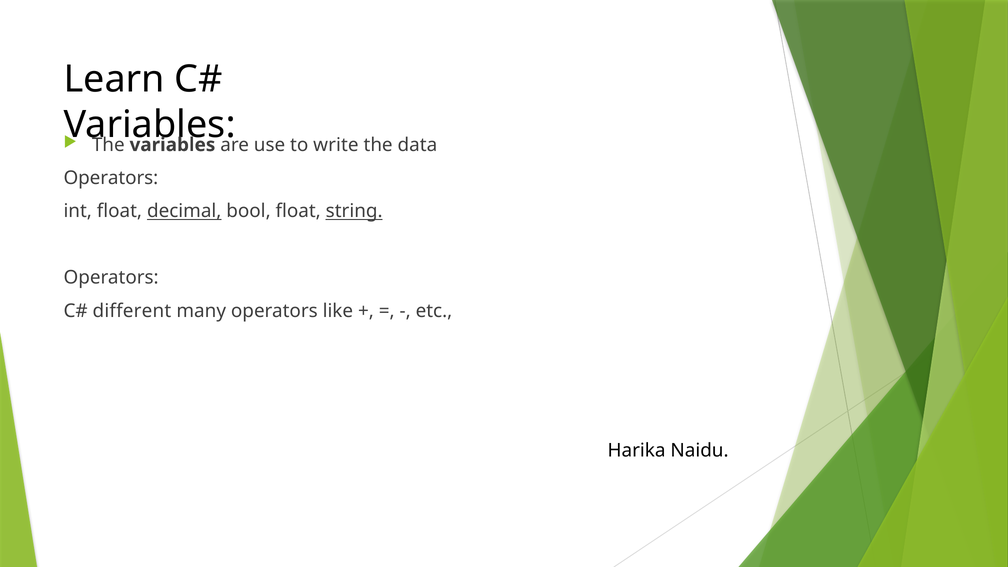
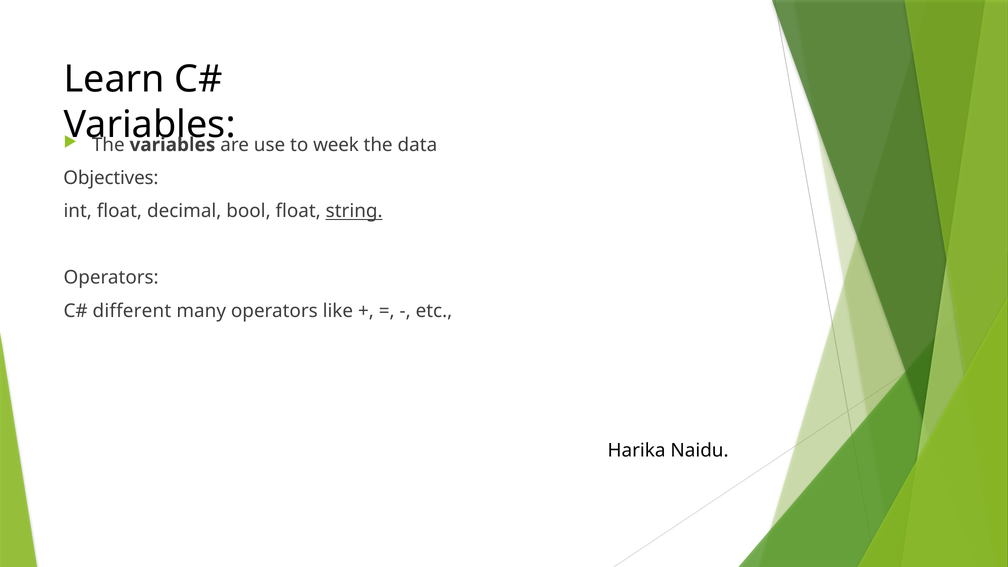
write: write -> week (336, 145)
Operators: Operators -> Objectives (111, 178)
decimal underline: present -> none (184, 211)
